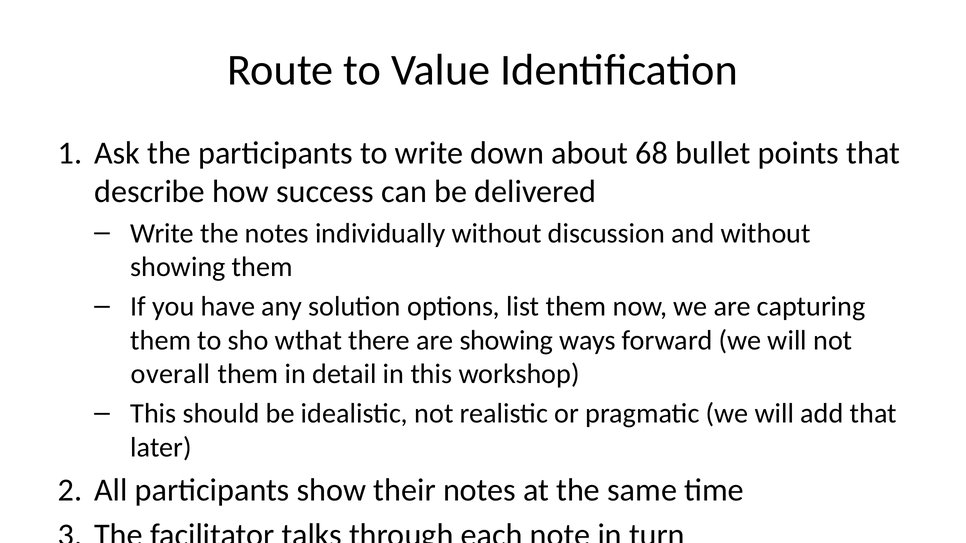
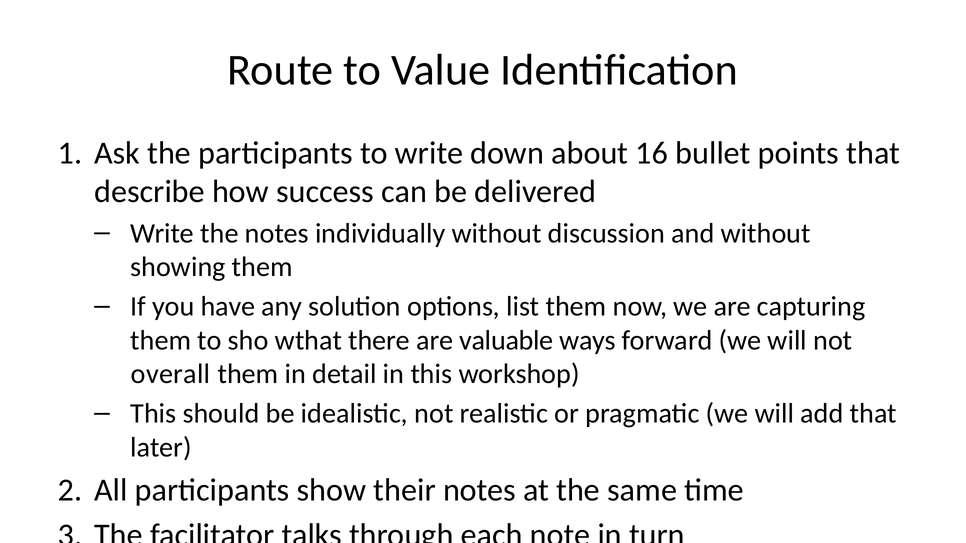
68: 68 -> 16 (652, 153)
are showing: showing -> valuable (506, 340)
